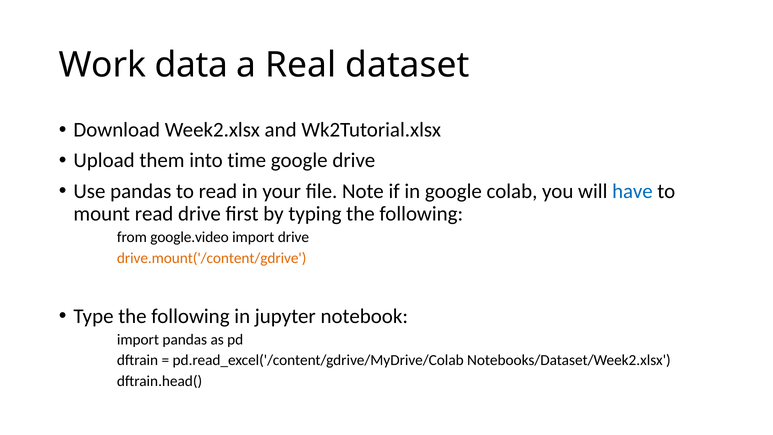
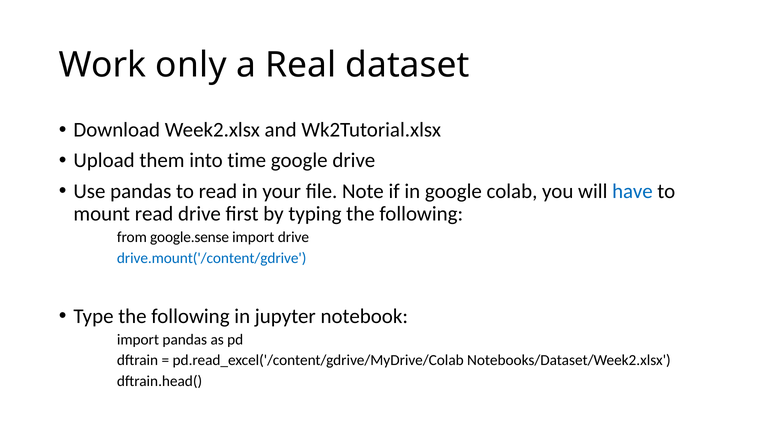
data: data -> only (191, 65)
google.video: google.video -> google.sense (190, 237)
drive.mount('/content/gdrive colour: orange -> blue (212, 258)
